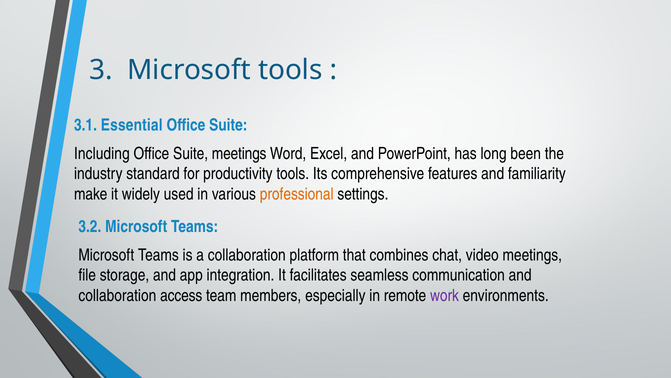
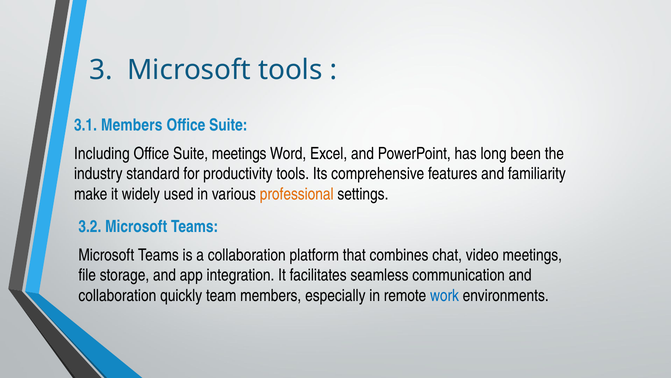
3.1 Essential: Essential -> Members (132, 125)
access: access -> quickly (181, 295)
work colour: purple -> blue (445, 295)
